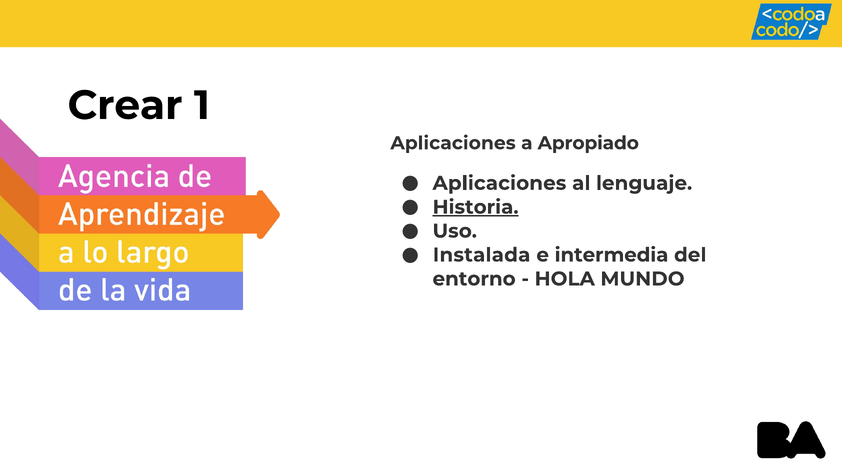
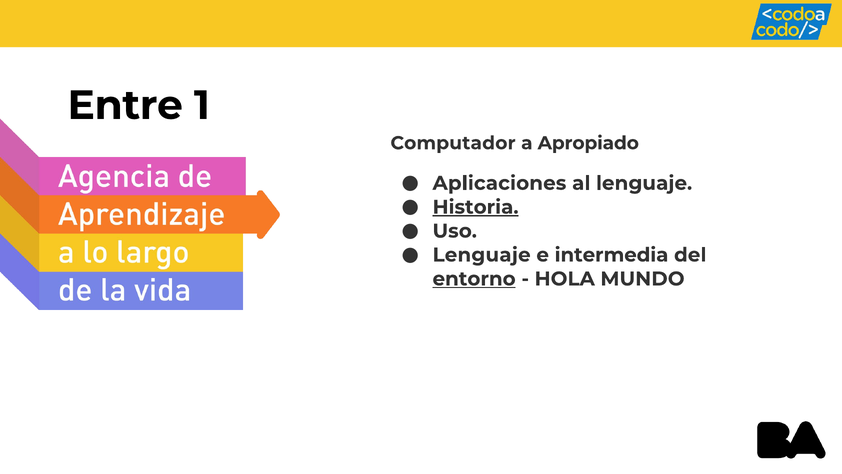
Crear: Crear -> Entre (125, 105)
Aplicaciones: Aplicaciones -> Computador (453, 143)
Instalada: Instalada -> Lenguaje (482, 255)
entorno underline: none -> present (474, 279)
